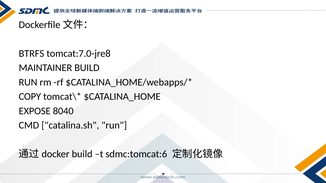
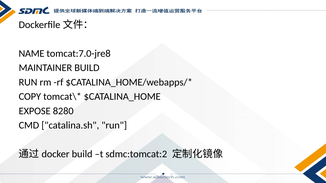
BTRFS: BTRFS -> NAME (32, 54)
8040: 8040 -> 8280 (63, 111)
sdmc:tomcat:6: sdmc:tomcat:6 -> sdmc:tomcat:2 (136, 154)
